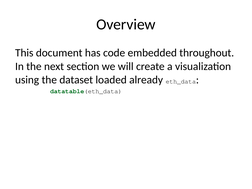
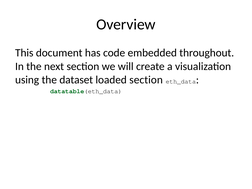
loaded already: already -> section (146, 80)
